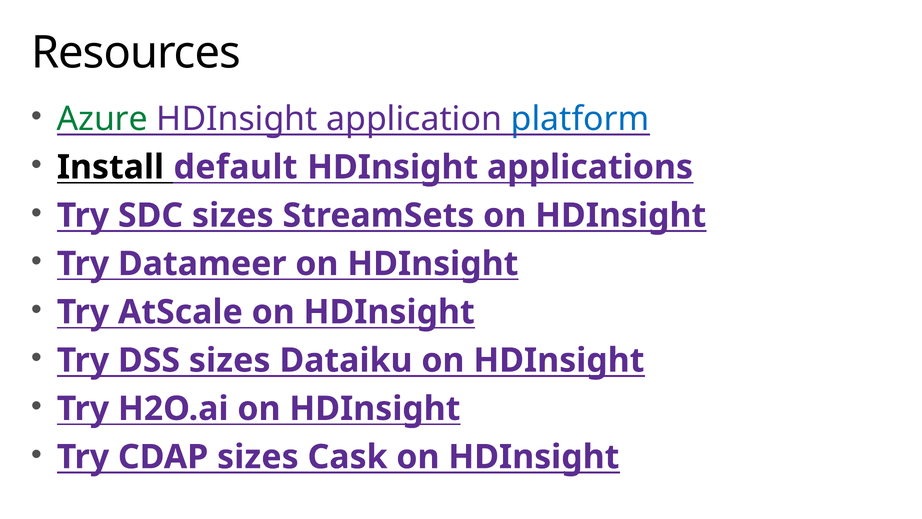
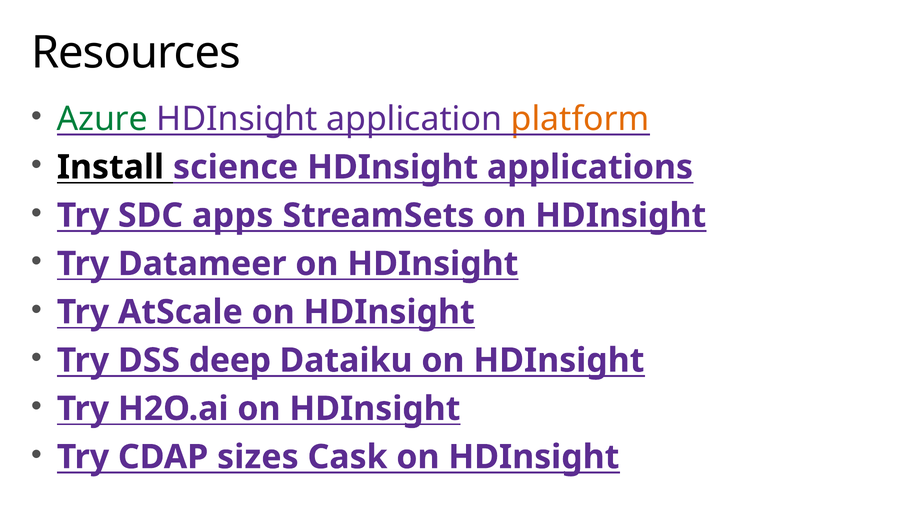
platform colour: blue -> orange (580, 119)
default: default -> science (236, 167)
SDC sizes: sizes -> apps (233, 215)
DSS sizes: sizes -> deep (230, 360)
